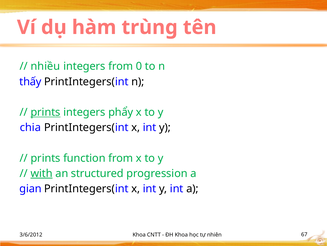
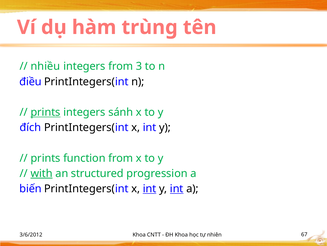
0: 0 -> 3 (139, 66)
thấy: thấy -> điều (30, 81)
phẩy: phẩy -> sánh (121, 112)
chia: chia -> đích (30, 127)
gian: gian -> biến (30, 188)
int underline: none -> present (150, 188)
int underline: none -> present (177, 188)
